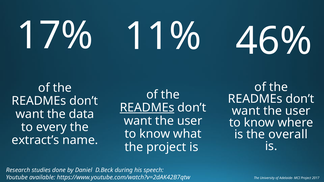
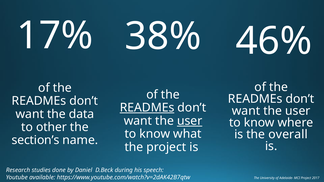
11%: 11% -> 38% (163, 36)
user underline: none -> present (190, 121)
every: every -> other (51, 127)
extract’s: extract’s -> section’s (36, 140)
